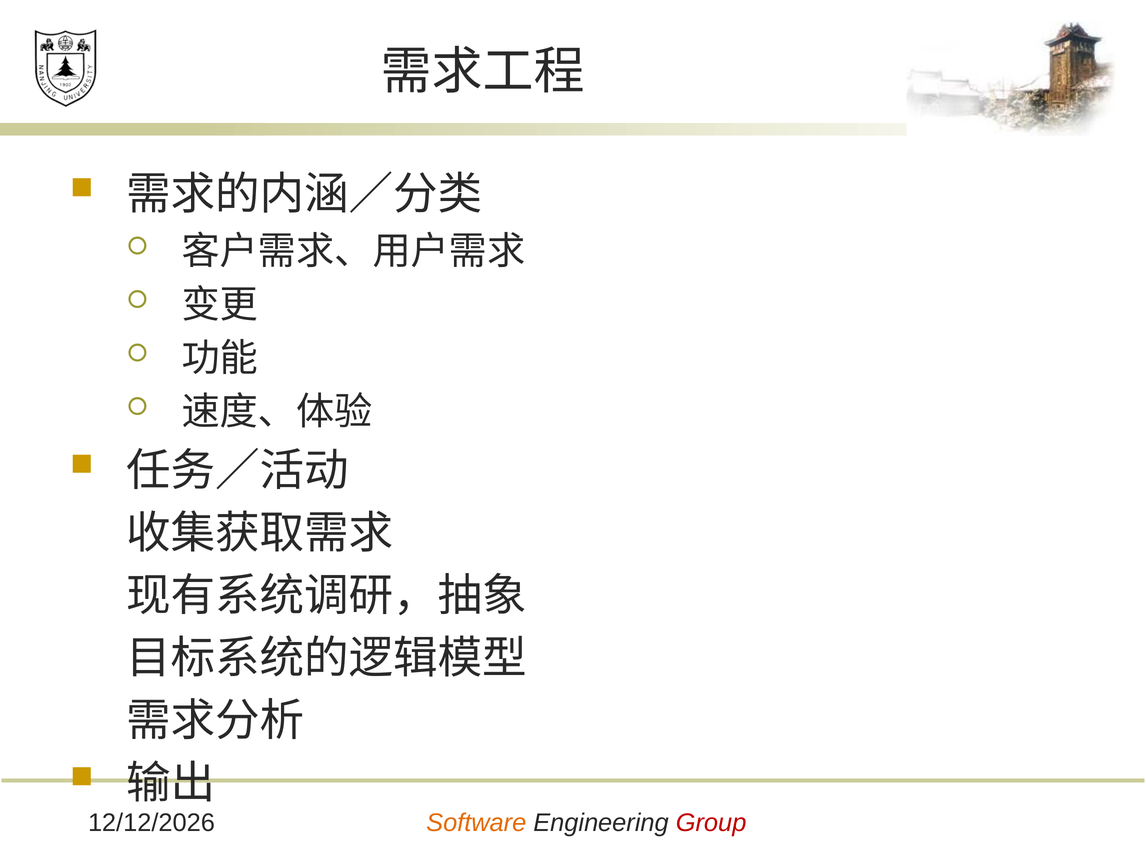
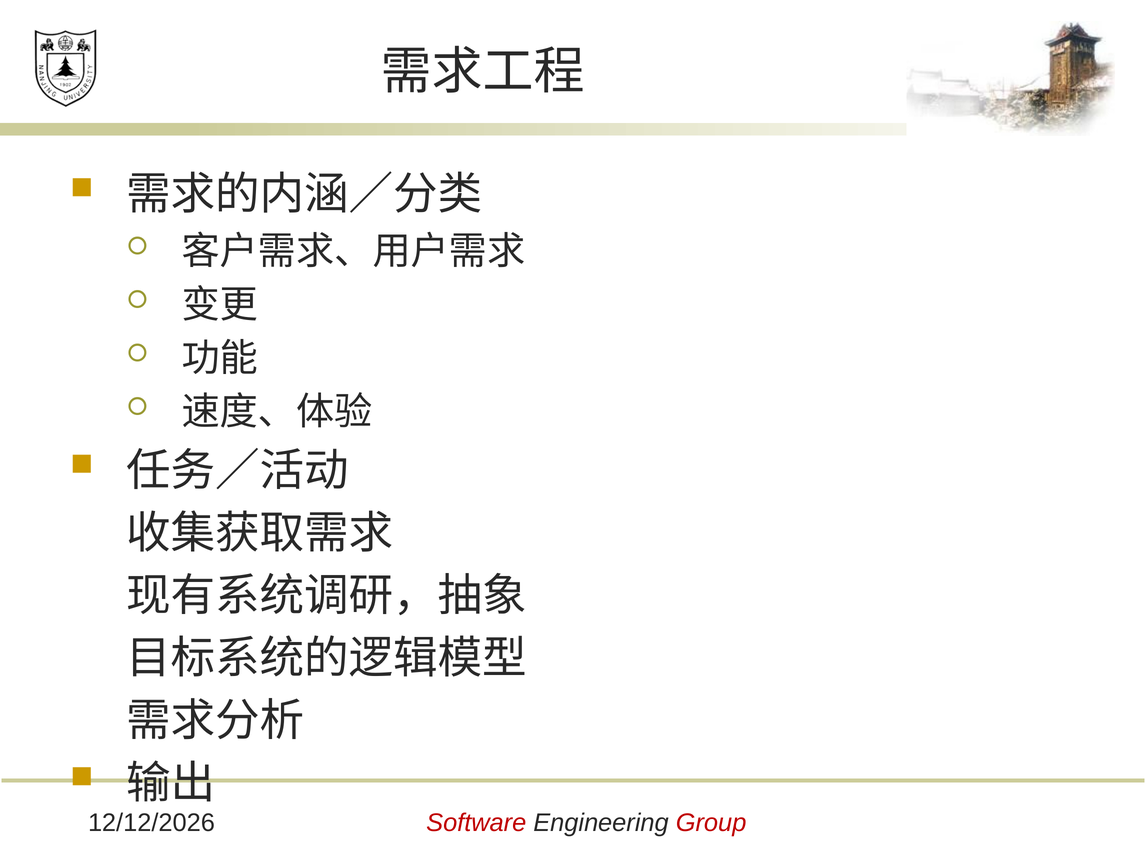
Software colour: orange -> red (476, 823)
